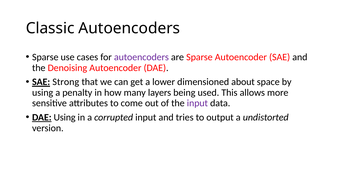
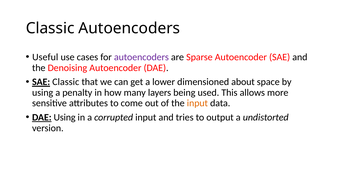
Sparse: Sparse -> Useful (45, 57)
SAE Strong: Strong -> Classic (66, 82)
input colour: purple -> orange (197, 103)
